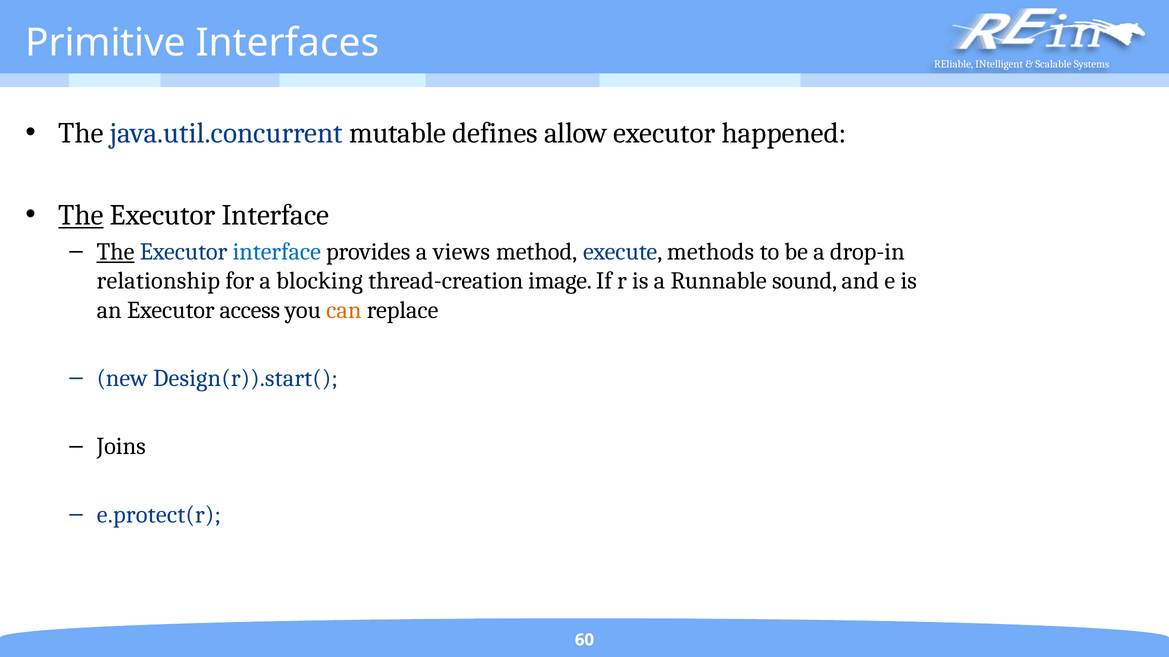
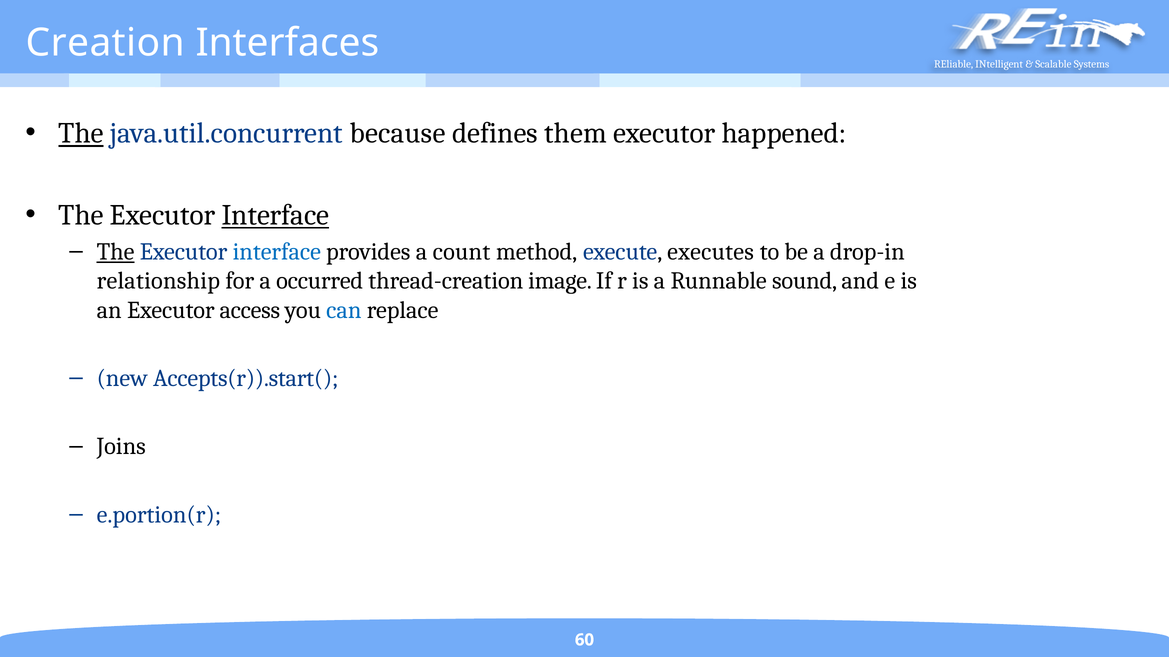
Primitive: Primitive -> Creation (105, 43)
The underline: none -> present (81, 133)
mutable: mutable -> because (397, 133)
allow: allow -> them (576, 133)
The underline: present -> none (81, 215)
Interface underline: none -> present (275, 215)
views: views -> count (461, 252)
methods: methods -> executes (711, 252)
blocking: blocking -> occurred (320, 281)
can colour: orange -> blue (344, 310)
Design(r)).start(: Design(r)).start( -> Accepts(r)).start( (246, 379)
e.protect(r: e.protect(r -> e.portion(r (159, 515)
